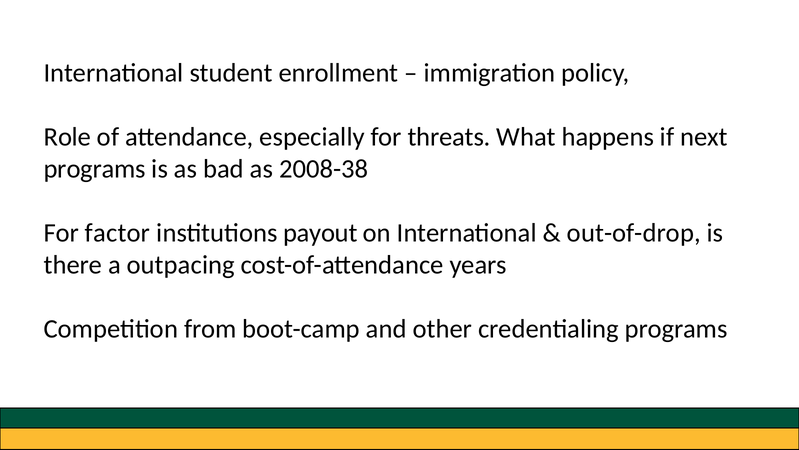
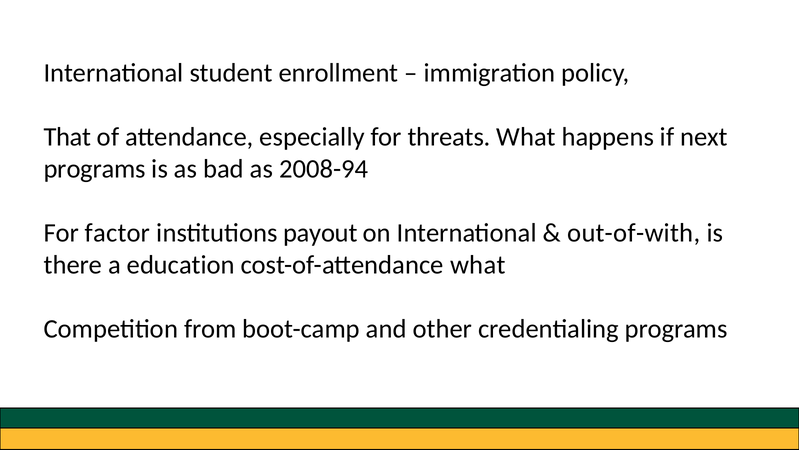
Role: Role -> That (67, 137)
2008-38: 2008-38 -> 2008-94 (324, 169)
out-of-drop: out-of-drop -> out-of-with (634, 233)
outpacing: outpacing -> education (181, 265)
cost-of-attendance years: years -> what (478, 265)
